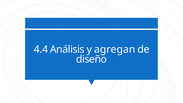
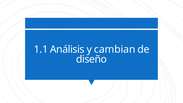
4.4: 4.4 -> 1.1 (41, 49)
agregan: agregan -> cambian (115, 49)
